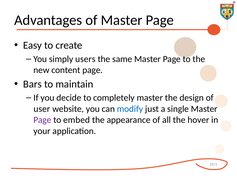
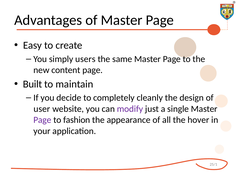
Bars: Bars -> Built (33, 84)
completely master: master -> cleanly (150, 98)
modify colour: blue -> purple (130, 109)
embed: embed -> fashion (77, 120)
